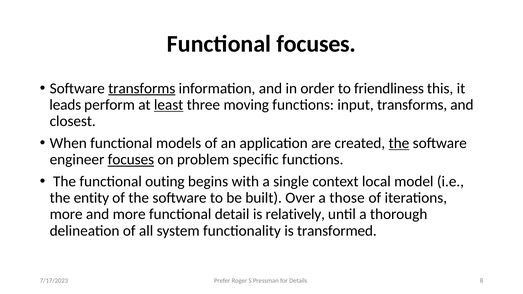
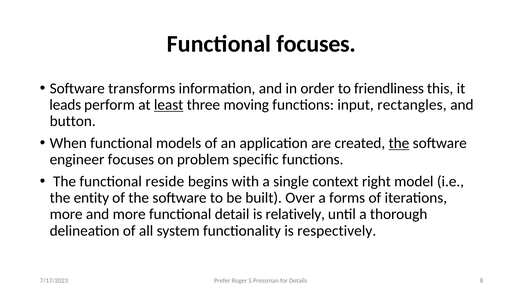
transforms underline: present -> none (142, 88)
input transforms: transforms -> rectangles (412, 105)
closest: closest -> button (73, 121)
focuses underline: present -> none (131, 160)
outing: outing -> reside (165, 182)
local: local -> right (376, 182)
those: those -> forms (347, 198)
transformed: transformed -> respectively (337, 231)
